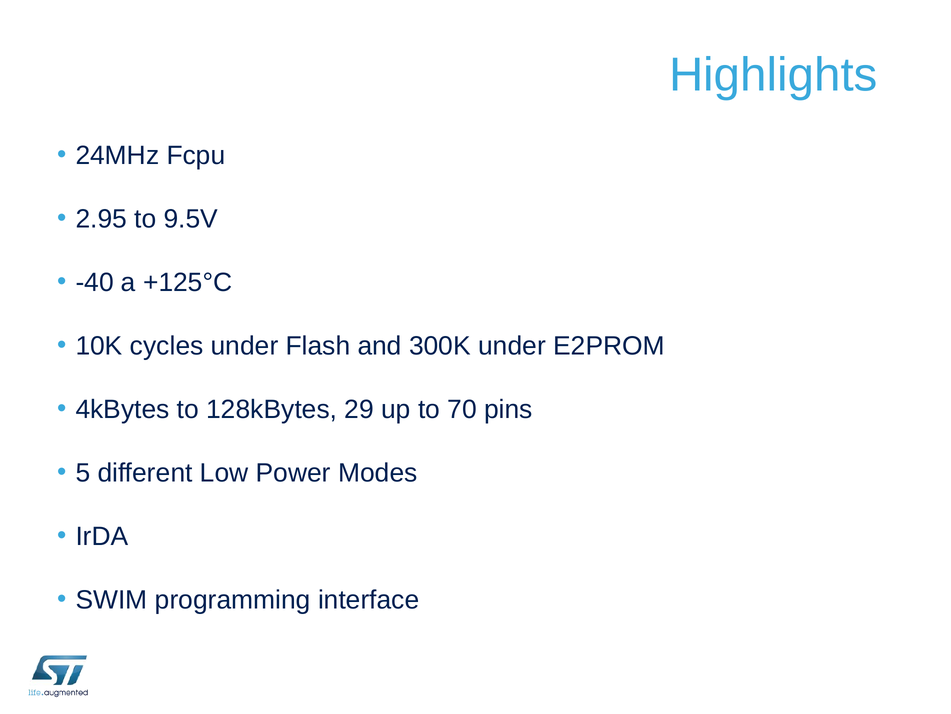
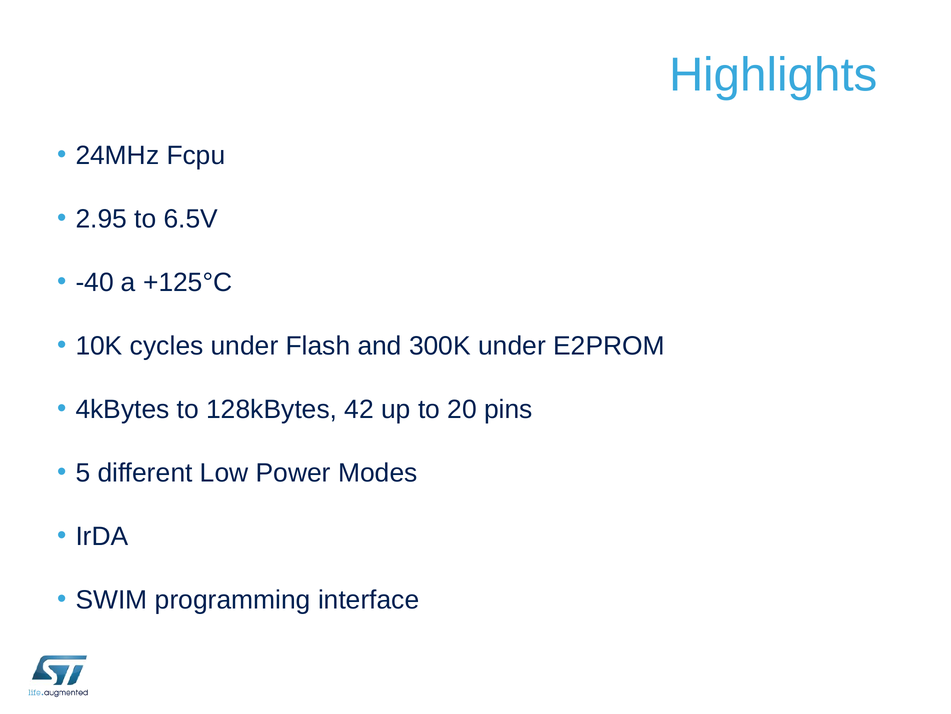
9.5V: 9.5V -> 6.5V (191, 219)
29: 29 -> 42 (359, 409)
70: 70 -> 20 (462, 409)
